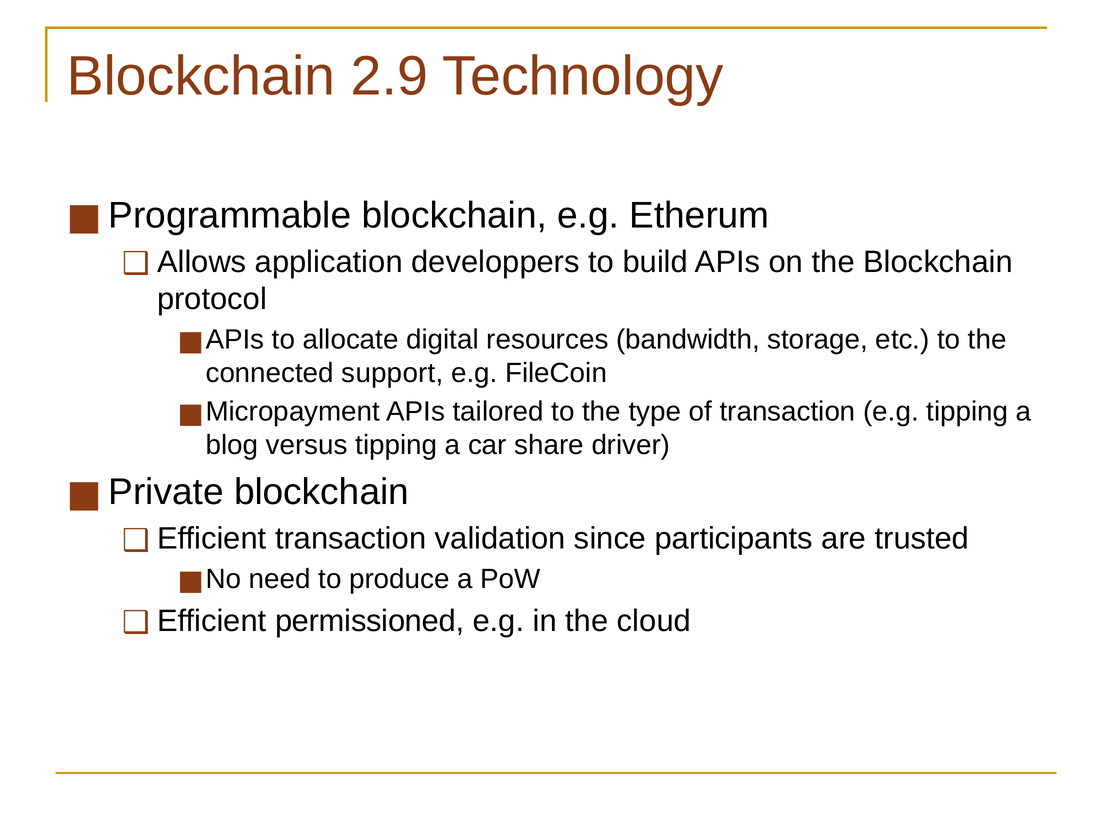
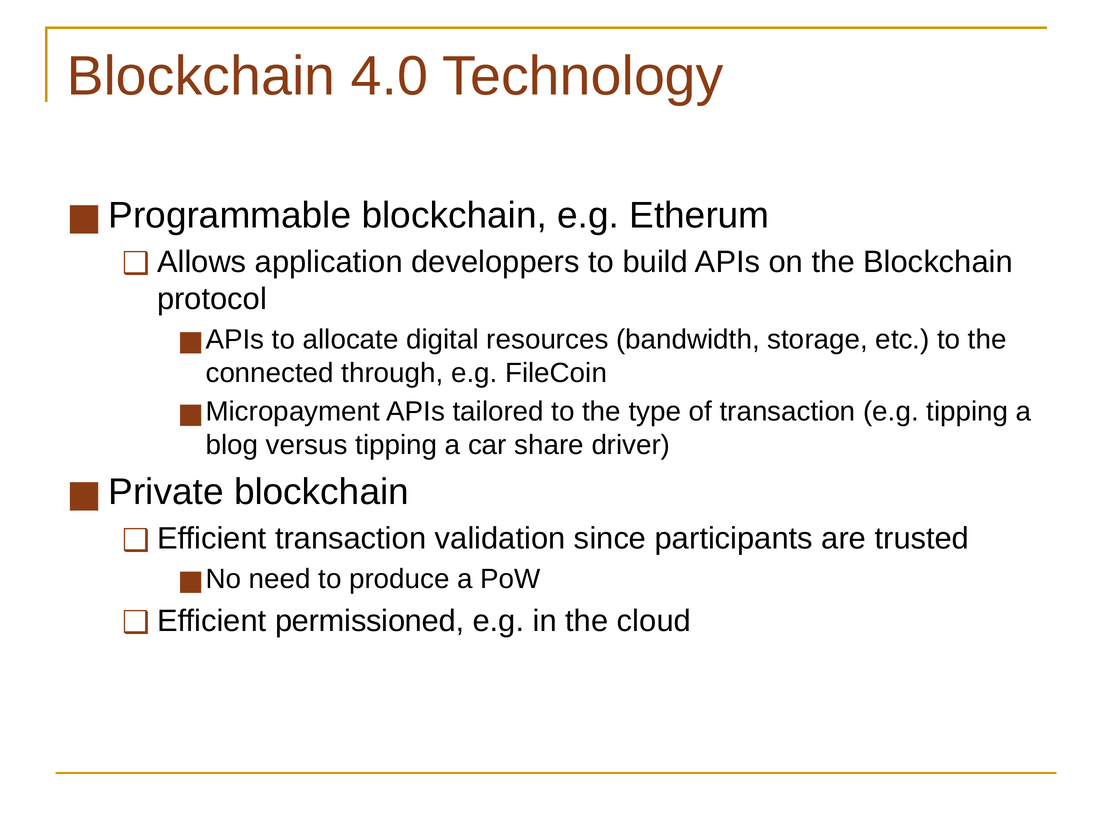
2.9: 2.9 -> 4.0 (389, 77)
support: support -> through (392, 373)
